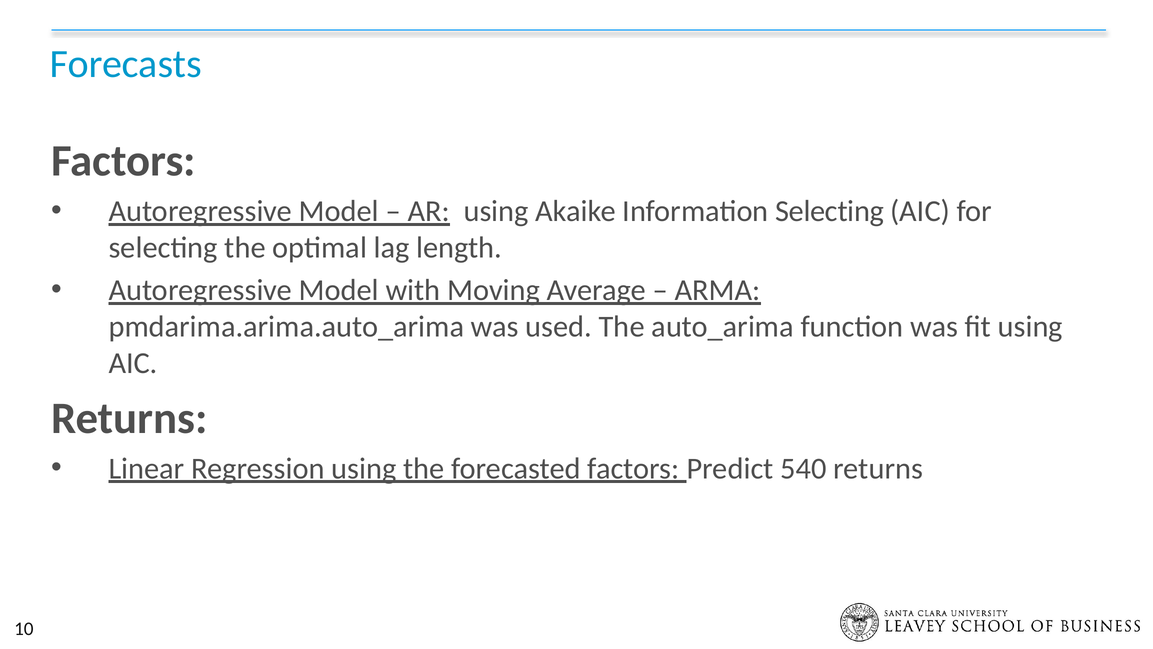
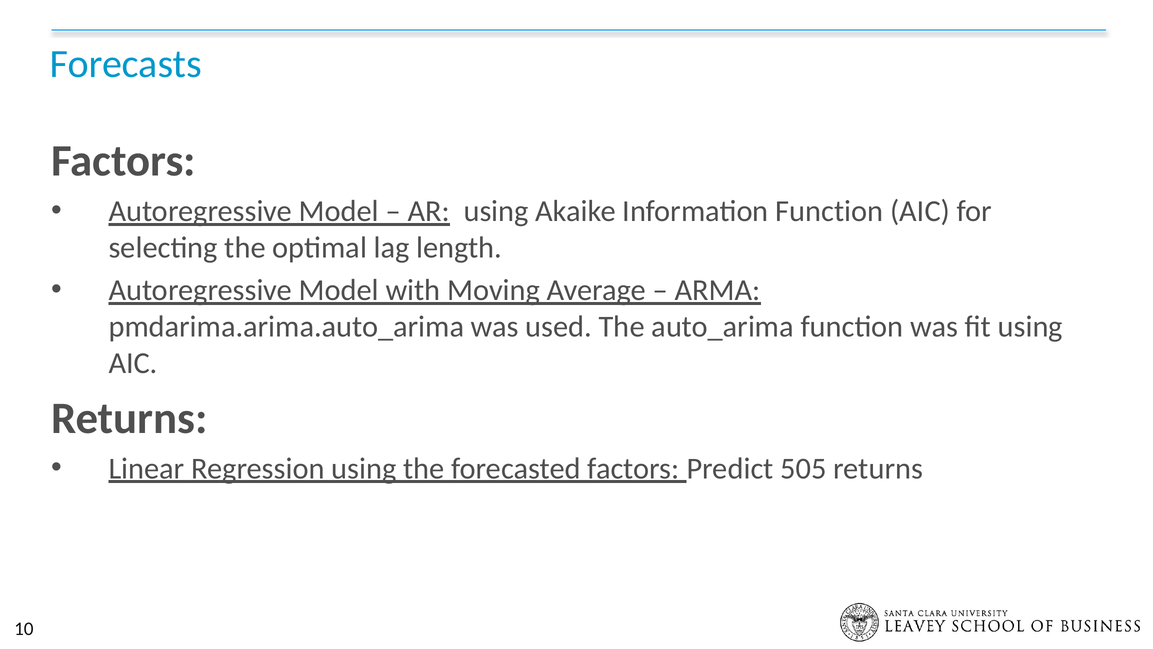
Information Selecting: Selecting -> Function (829, 211)
540: 540 -> 505 (803, 468)
